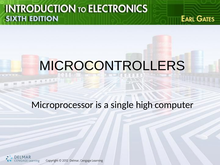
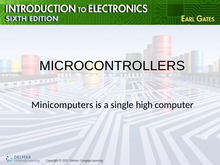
Microprocessor: Microprocessor -> Minicomputers (62, 105)
